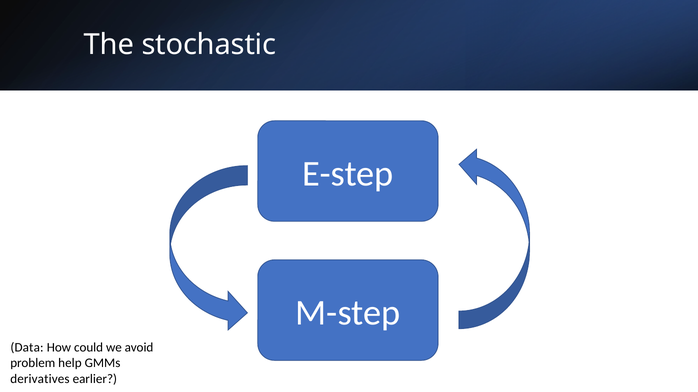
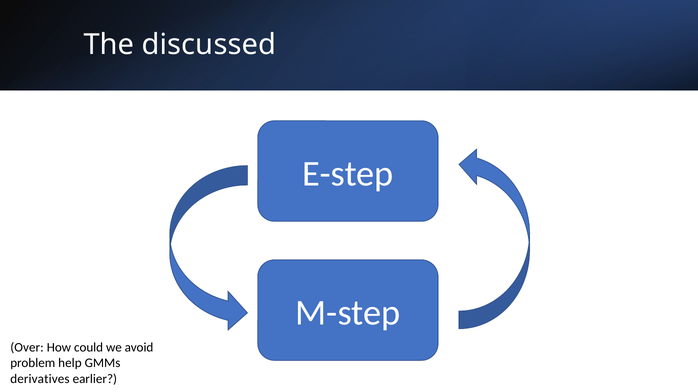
stochastic: stochastic -> discussed (209, 45)
Data: Data -> Over (27, 348)
